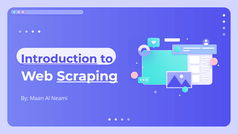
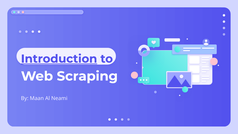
Scraping underline: present -> none (87, 76)
